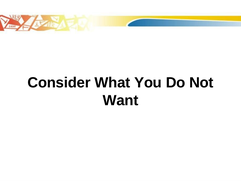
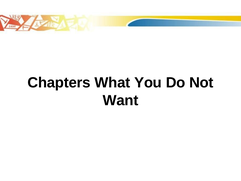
Consider: Consider -> Chapters (59, 83)
